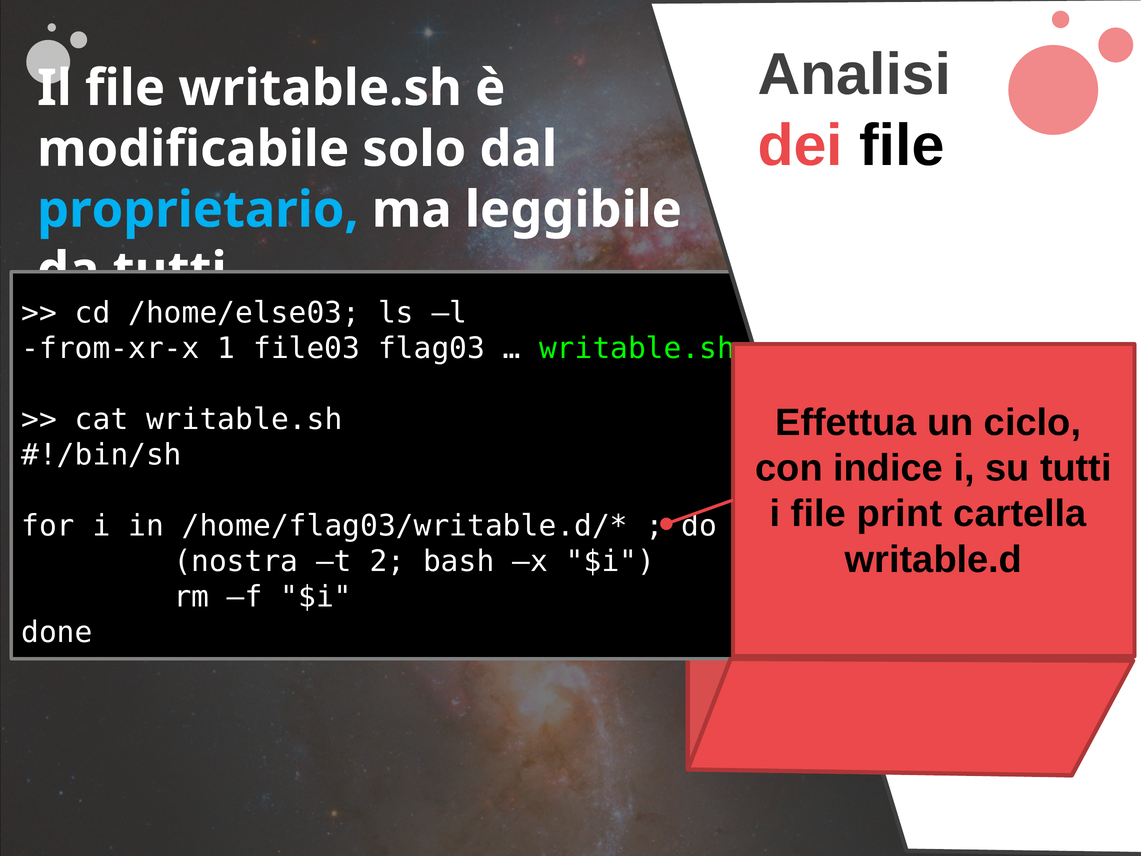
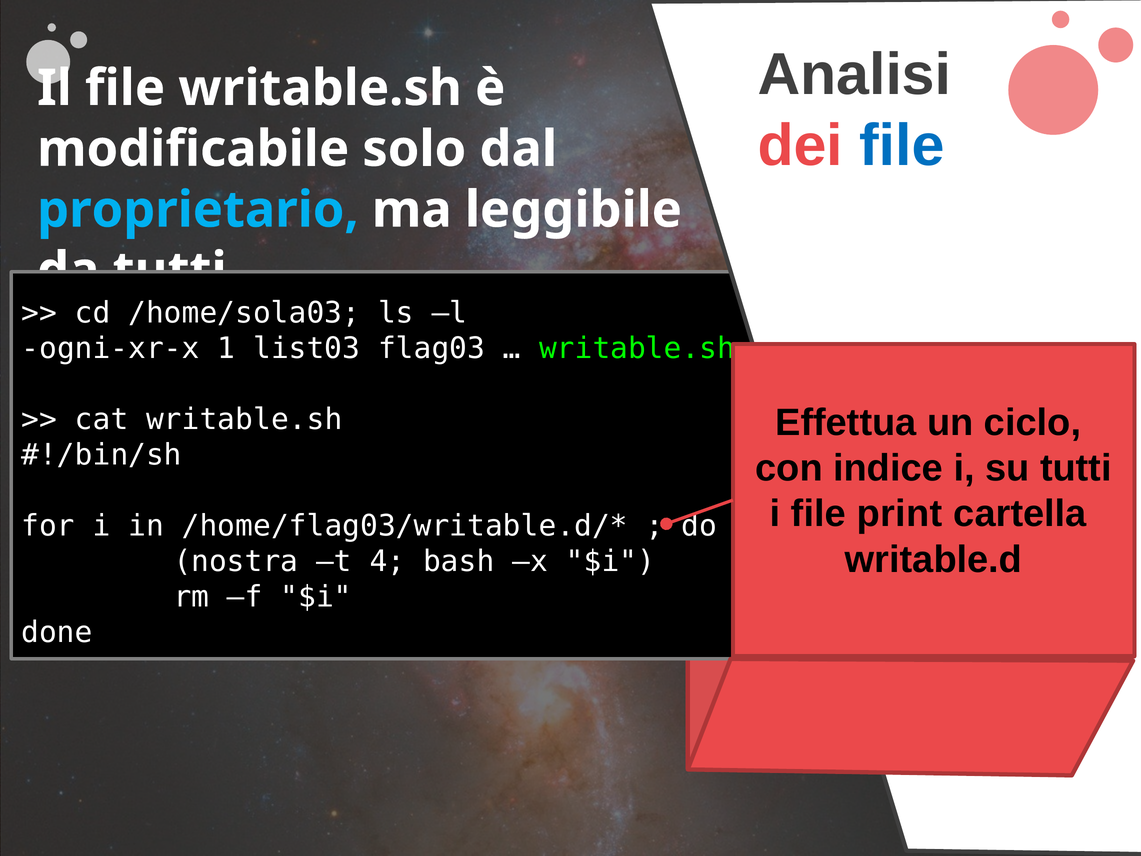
file colour: black -> blue (902, 146)
/home/else03: /home/else03 -> /home/sola03 (244, 313)
from-xr-x: from-xr-x -> ogni-xr-x (110, 348)
file03: file03 -> list03 (307, 348)
2: 2 -> 4 (387, 561)
